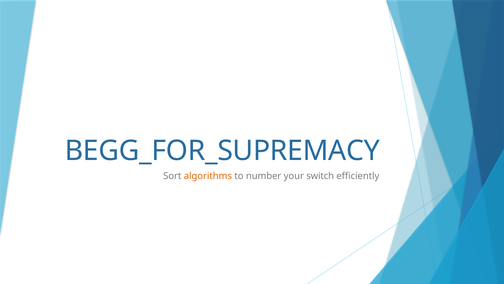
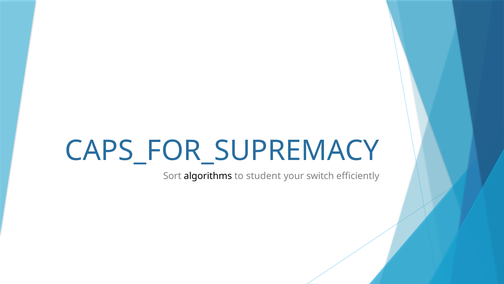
BEGG_FOR_SUPREMACY: BEGG_FOR_SUPREMACY -> CAPS_FOR_SUPREMACY (222, 151)
algorithms colour: orange -> black (208, 176)
number: number -> student (264, 176)
